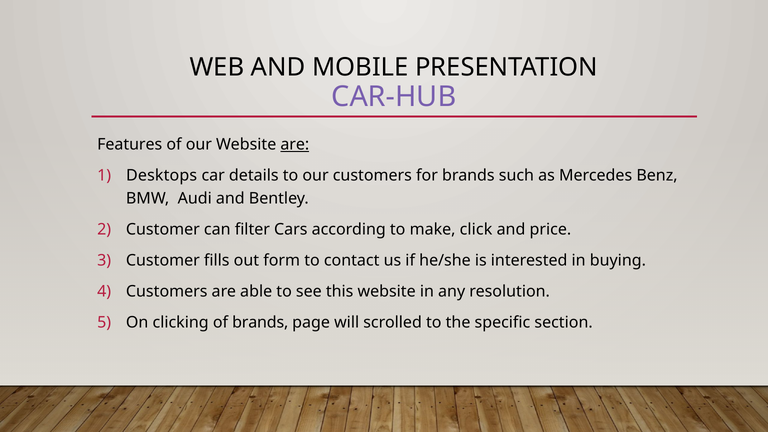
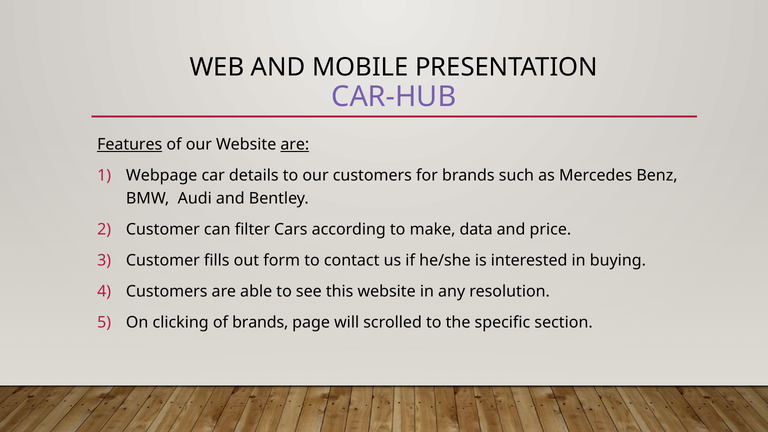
Features underline: none -> present (130, 144)
Desktops: Desktops -> Webpage (162, 175)
click: click -> data (476, 230)
